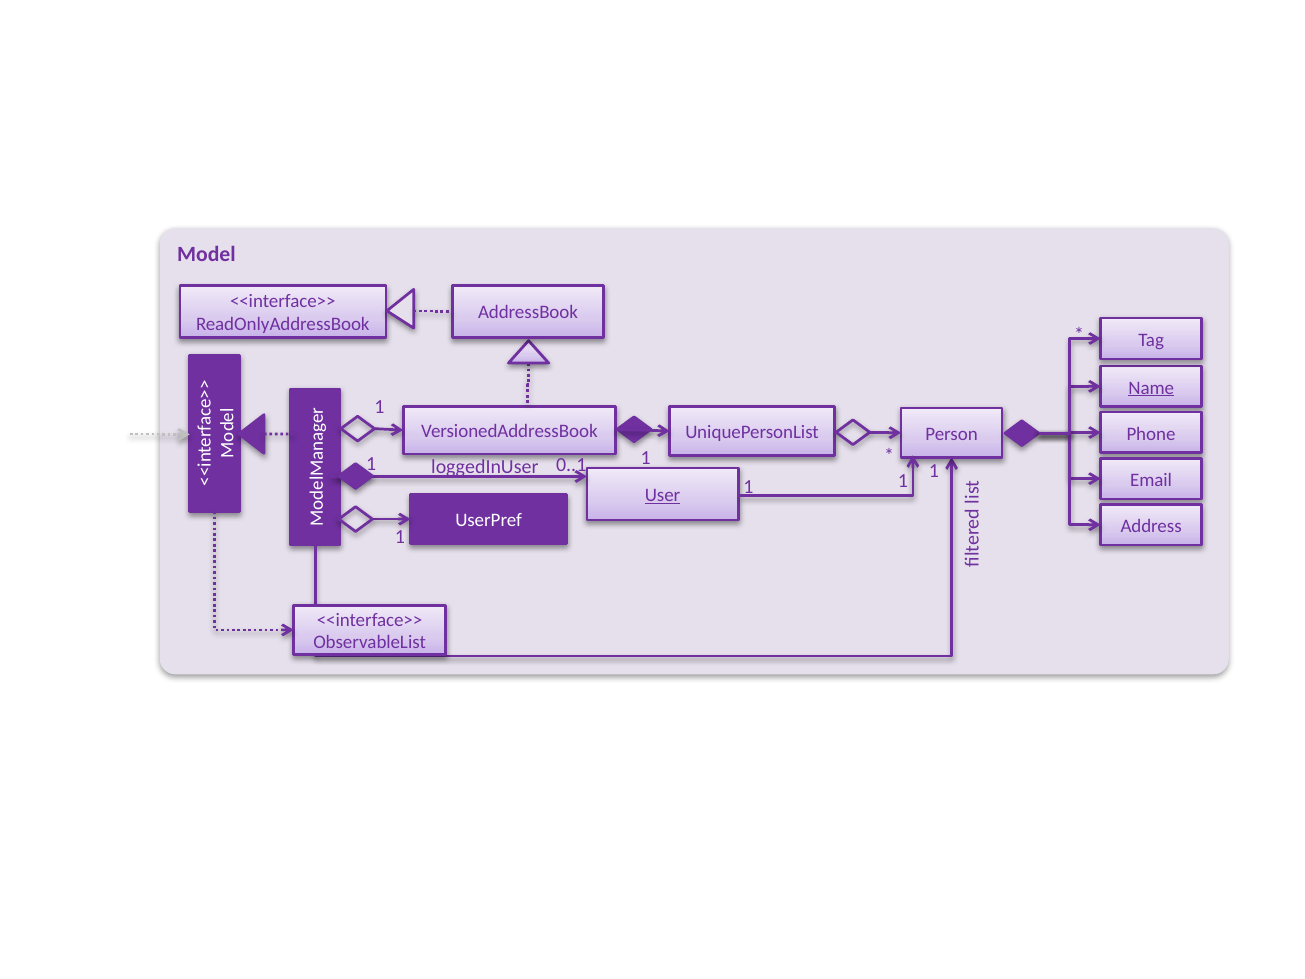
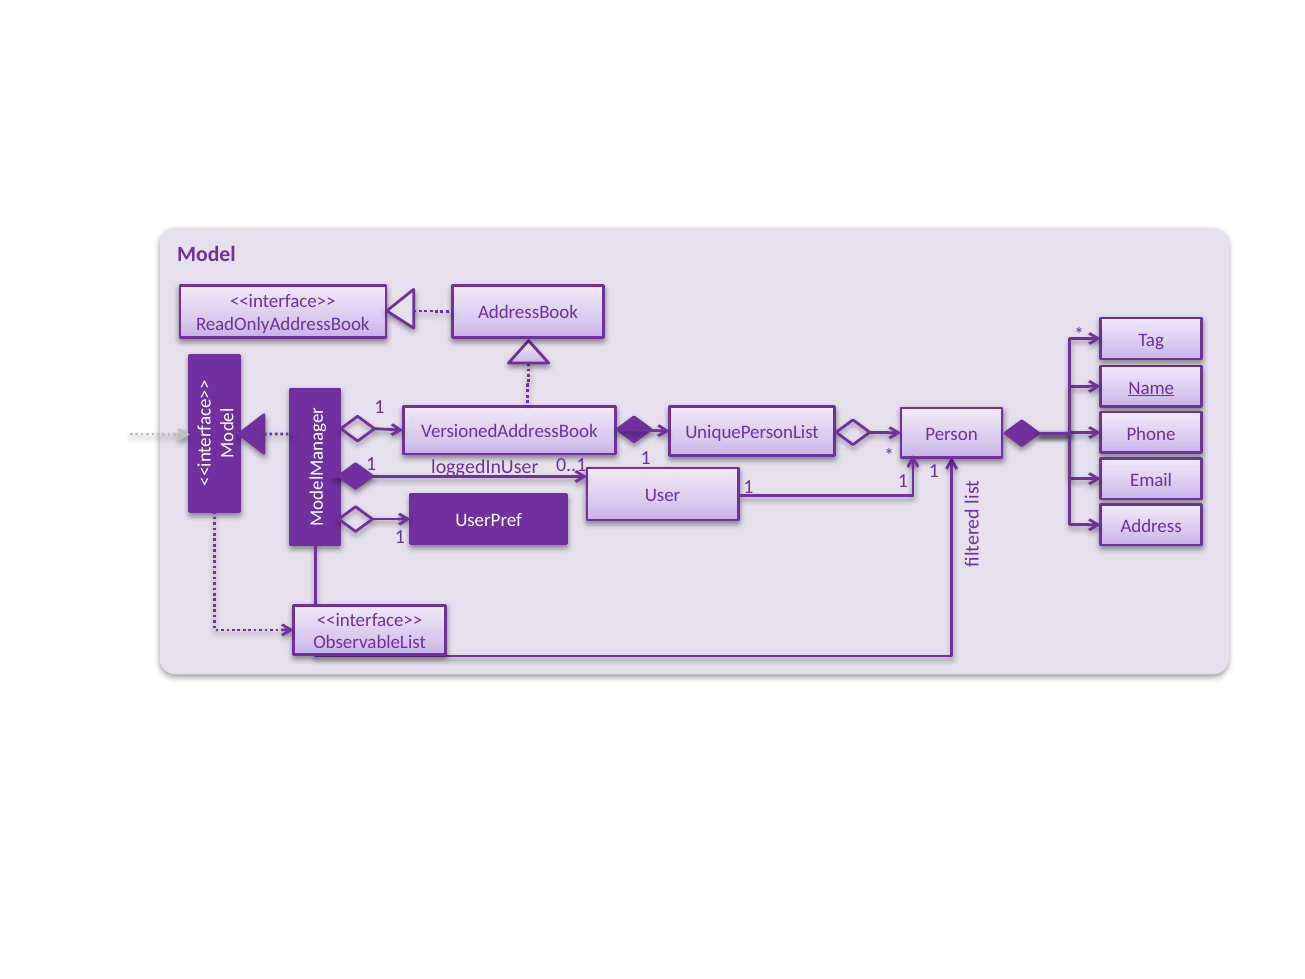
User underline: present -> none (663, 495)
